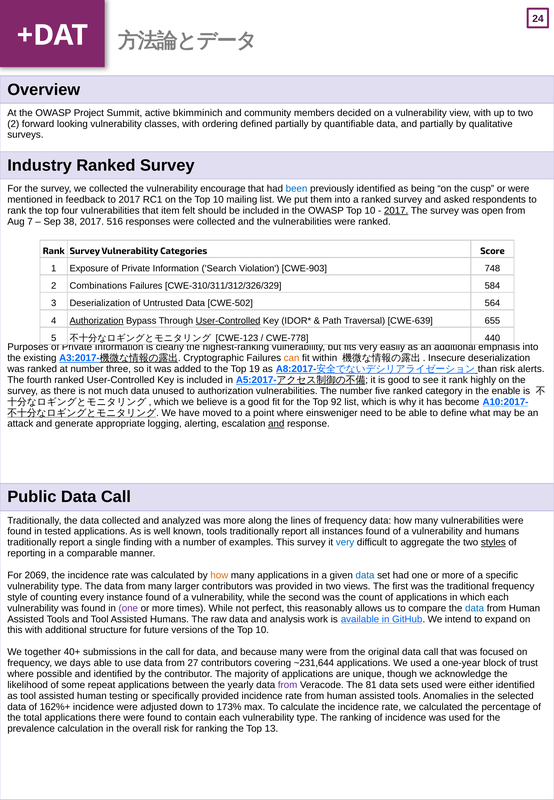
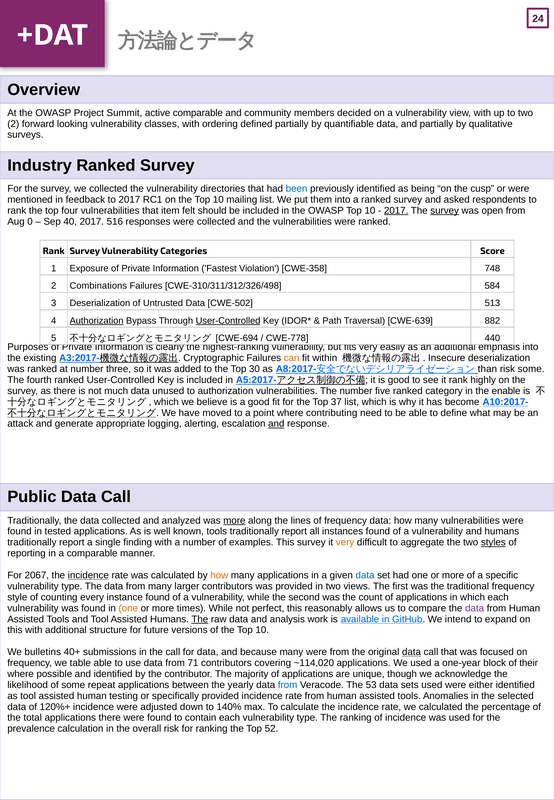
active bkimminich: bkimminich -> comparable (198, 113)
encourage: encourage -> directories (223, 189)
survey underline: none -> present (445, 211)
7: 7 -> 0 (30, 222)
38: 38 -> 40 (70, 222)
Search: Search -> Fastest (219, 269)
CWE-903: CWE-903 -> CWE-358 (304, 269)
CWE-310/311/312/326/329: CWE-310/311/312/326/329 -> CWE-310/311/312/326/498 (223, 286)
564: 564 -> 513 (492, 303)
655: 655 -> 882 (492, 321)
CWE-123: CWE-123 -> CWE-694 (237, 338)
19: 19 -> 30 (254, 369)
risk alerts: alerts -> some (531, 369)
92: 92 -> 37 (336, 402)
einsweniger: einsweniger -> contributing (332, 413)
more underline: none -> present (234, 521)
very colour: blue -> orange (345, 543)
2069: 2069 -> 2067 (37, 575)
incidence underline: none -> present (88, 575)
one colour: purple -> orange (128, 608)
data colour: blue -> purple (475, 608)
The underline: none -> present (200, 619)
together: together -> bulletins (43, 652)
data underline: none -> present (412, 652)
days: days -> table (80, 663)
27: 27 -> 71 (193, 663)
~231,644: ~231,644 -> ~114,020 (314, 663)
trust: trust -> their (529, 663)
from colour: purple -> blue (288, 685)
81: 81 -> 53 (371, 685)
162%+: 162%+ -> 120%+ (55, 707)
173%: 173% -> 140% (229, 707)
13: 13 -> 52 (271, 729)
